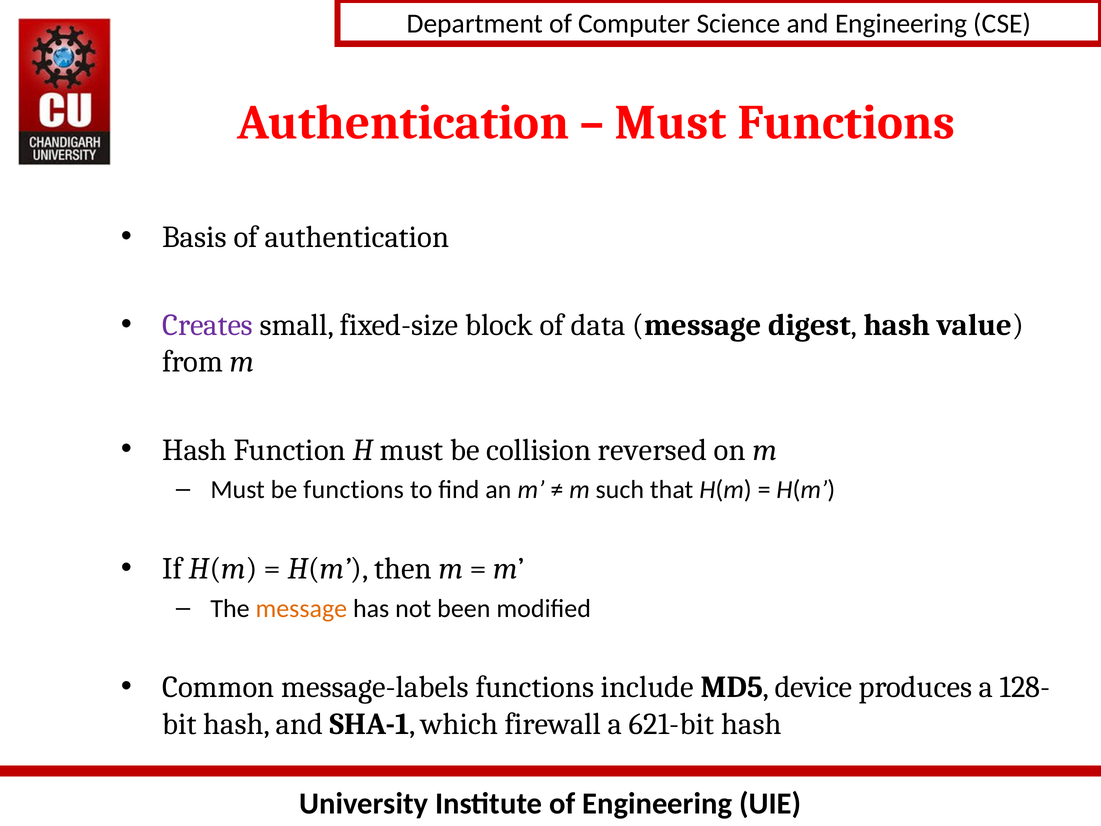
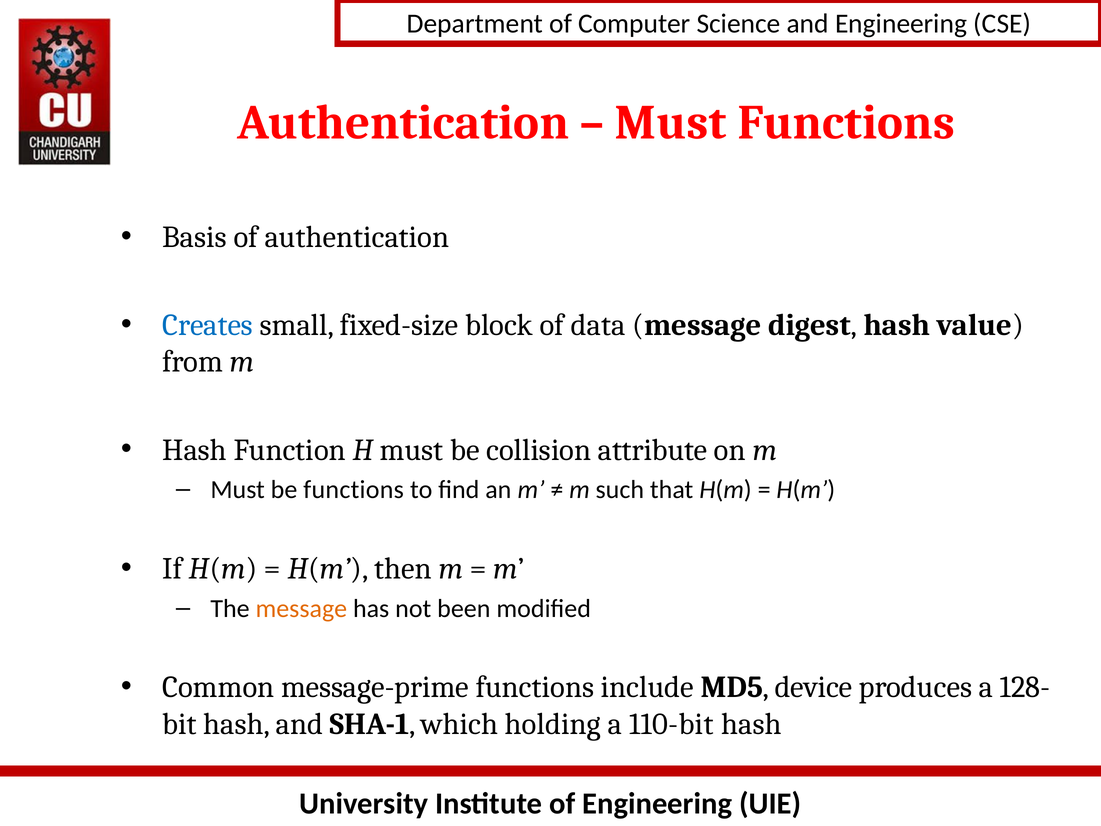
Creates colour: purple -> blue (208, 325)
reversed: reversed -> attribute (653, 450)
message-labels: message-labels -> message-prime (375, 687)
firewall: firewall -> holding (553, 724)
621-bit: 621-bit -> 110-bit (672, 724)
